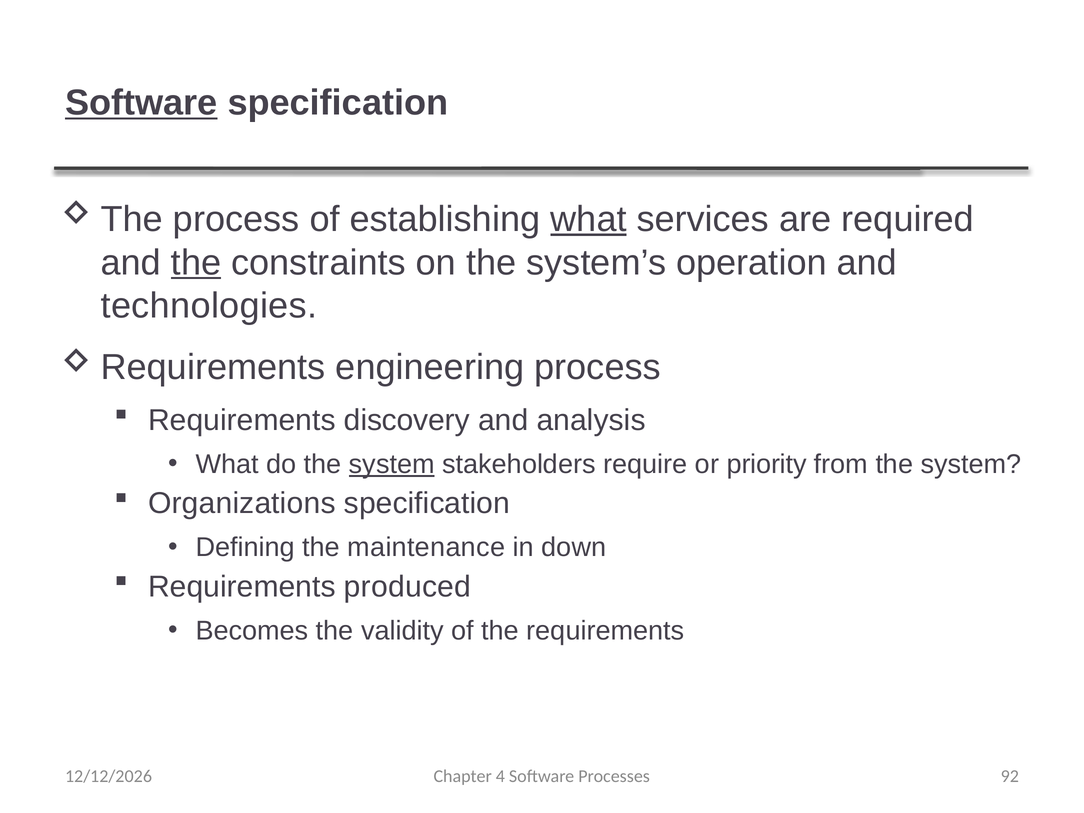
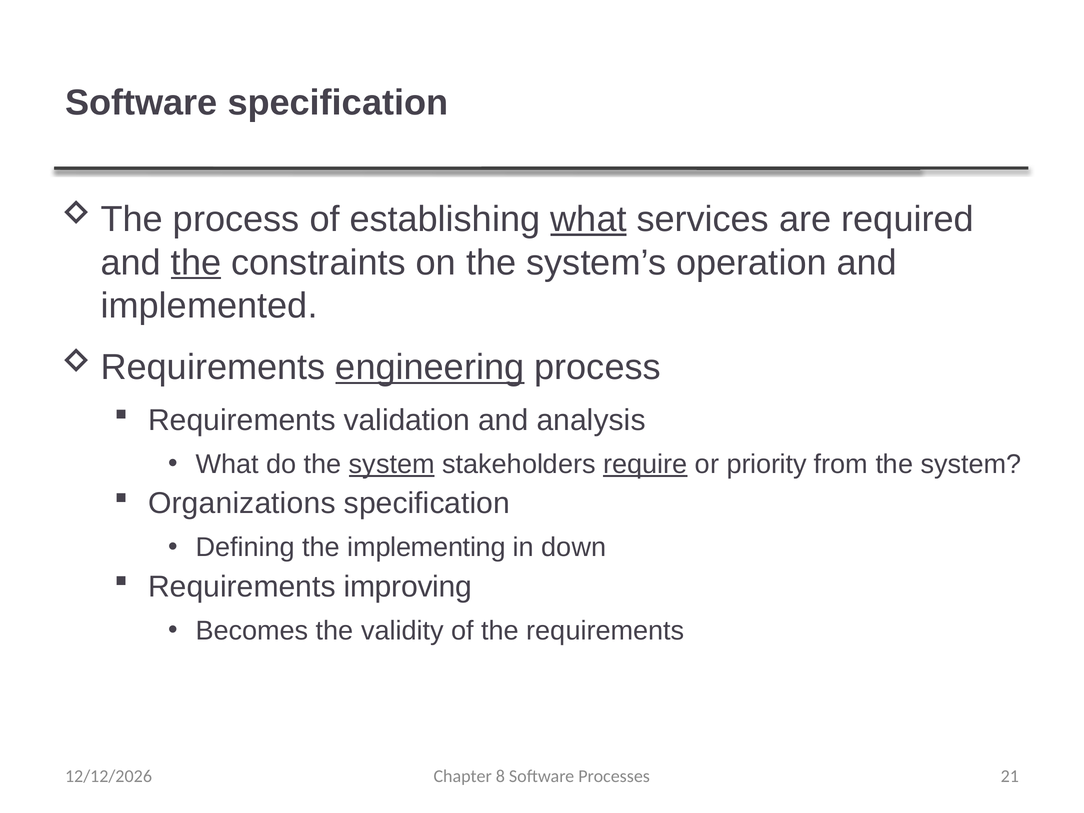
Software underline: present -> none (141, 103)
technologies: technologies -> implemented (209, 306)
engineering underline: none -> present (430, 367)
discovery: discovery -> validation (407, 420)
require underline: none -> present (645, 464)
maintenance: maintenance -> implementing (427, 548)
produced: produced -> improving (408, 587)
4: 4 -> 8 (500, 776)
92: 92 -> 21 (1010, 776)
